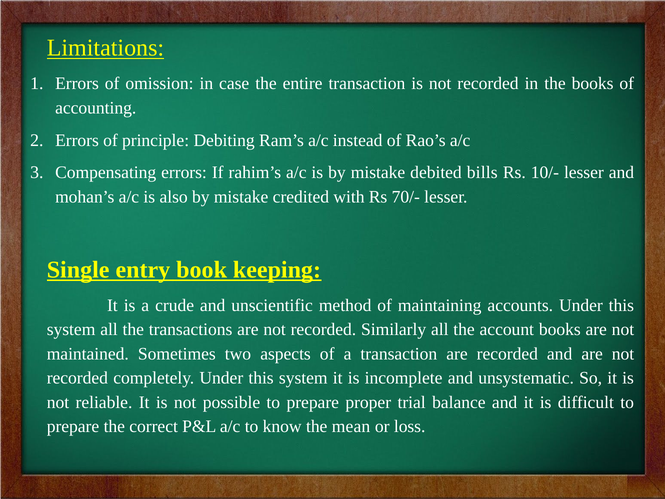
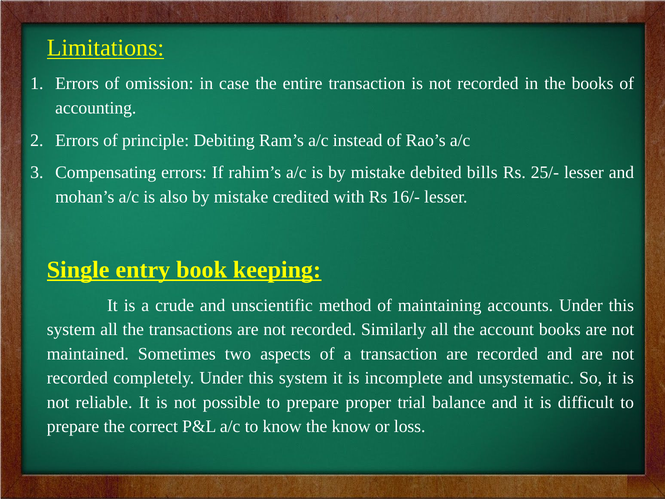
10/-: 10/- -> 25/- (545, 172)
70/-: 70/- -> 16/- (406, 197)
the mean: mean -> know (351, 426)
